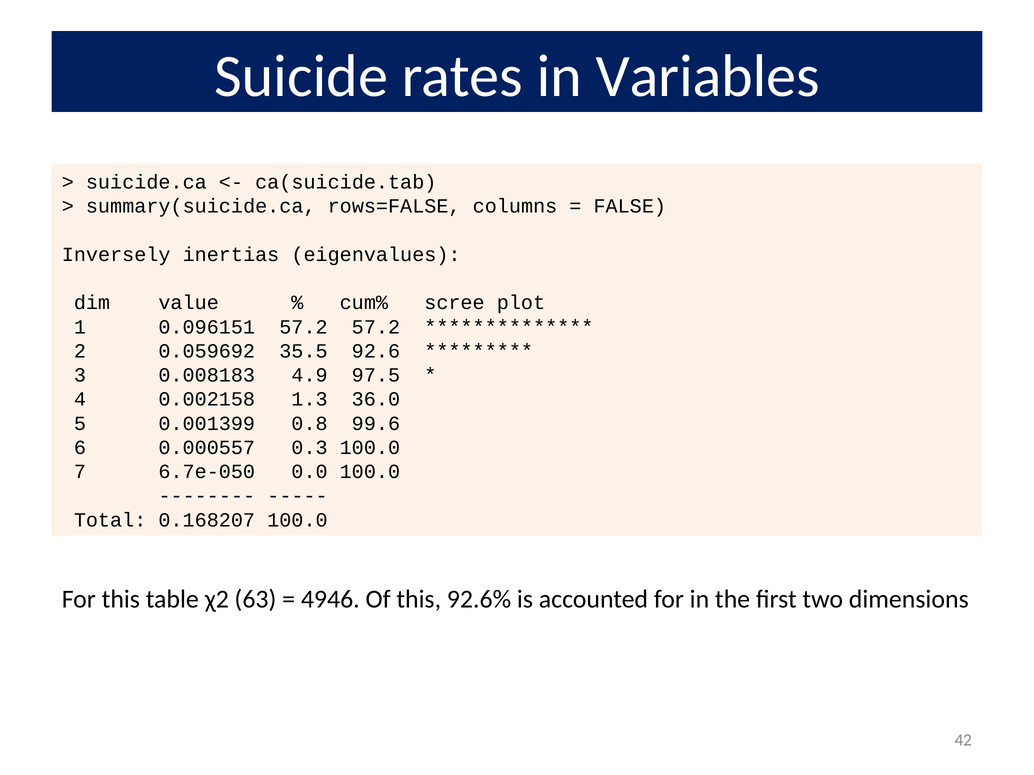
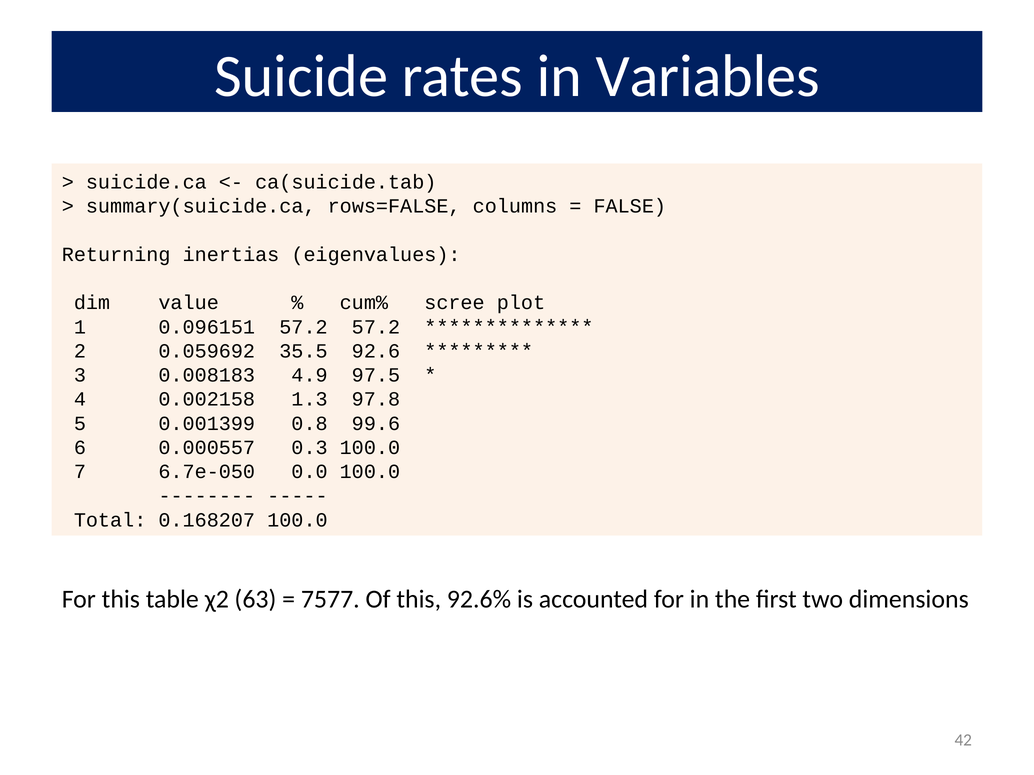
Inversely: Inversely -> Returning (116, 255)
36.0: 36.0 -> 97.8 (376, 400)
4946: 4946 -> 7577 (330, 600)
